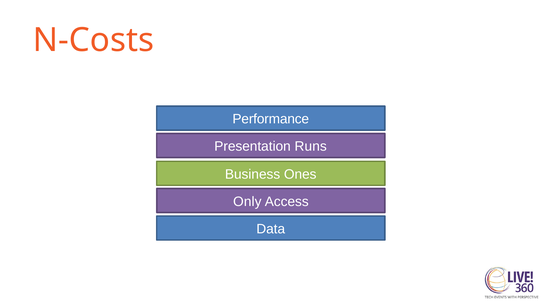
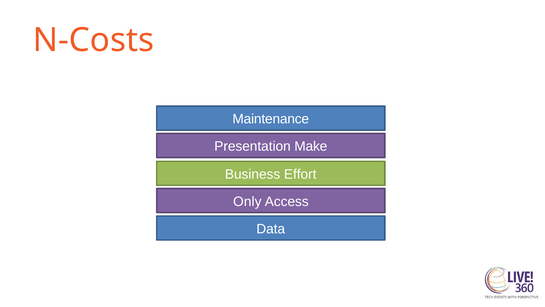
Performance: Performance -> Maintenance (271, 119)
Runs: Runs -> Make (311, 146)
Ones: Ones -> Effort (300, 174)
